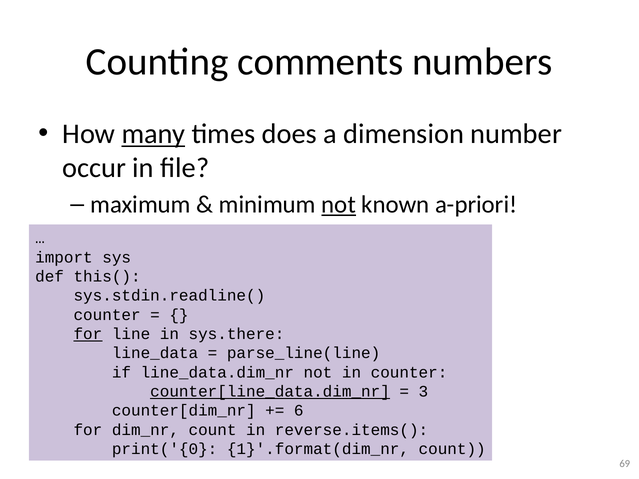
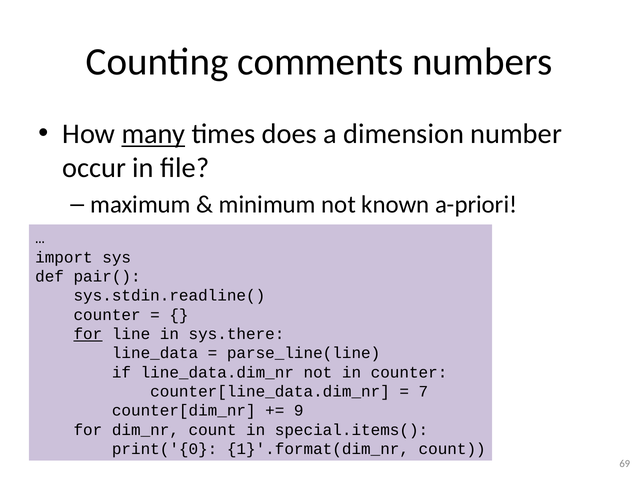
not underline: present -> none (339, 205)
this(: this( -> pair( (107, 277)
counter[line_data.dim_nr underline: present -> none (270, 392)
3: 3 -> 7 (423, 392)
6: 6 -> 9 (299, 411)
reverse.items(: reverse.items( -> special.items( (352, 430)
